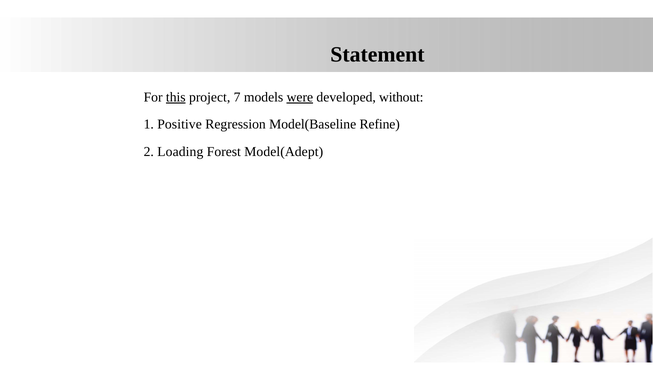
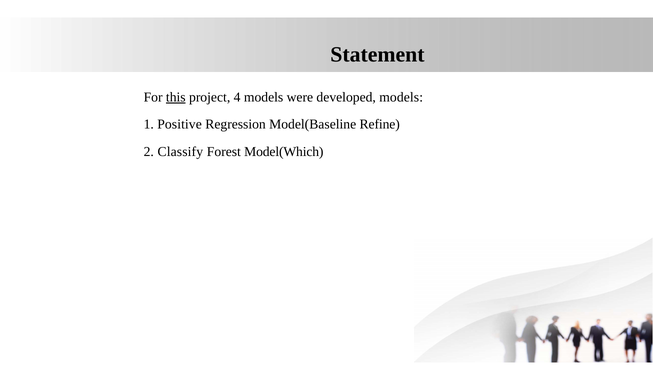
7: 7 -> 4 (237, 97)
were underline: present -> none (300, 97)
developed without: without -> models (401, 97)
Loading: Loading -> Classify (180, 152)
Model(Adept: Model(Adept -> Model(Which (284, 152)
